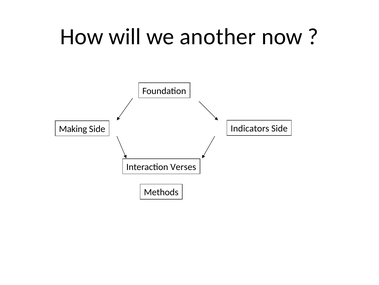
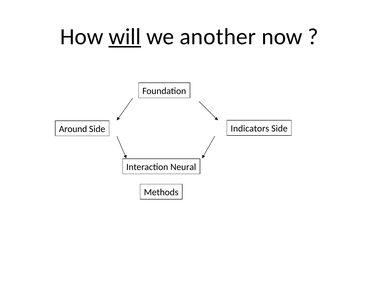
will underline: none -> present (125, 37)
Making: Making -> Around (73, 129)
Verses: Verses -> Neural (183, 167)
